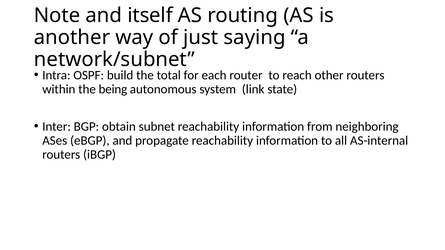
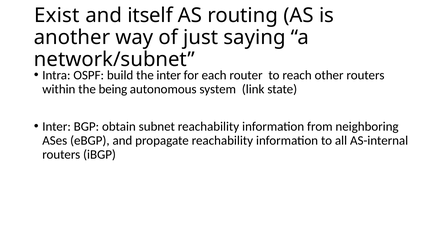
Note: Note -> Exist (57, 15)
the total: total -> inter (169, 75)
